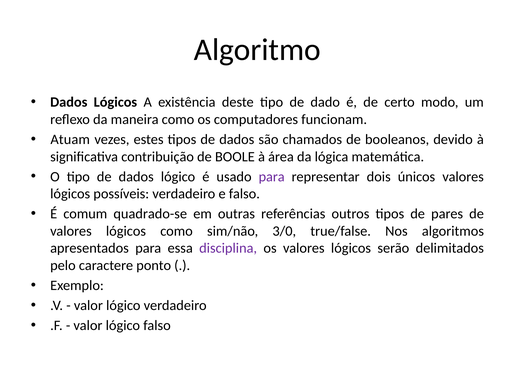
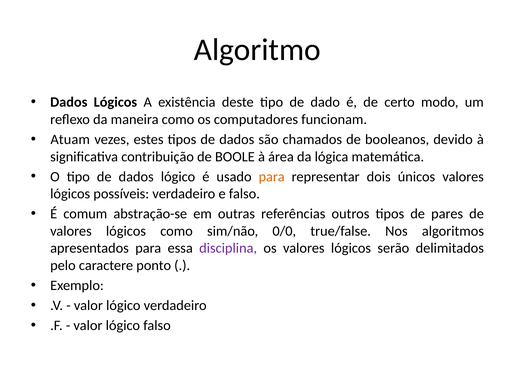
para colour: purple -> orange (272, 177)
quadrado-se: quadrado-se -> abstração-se (150, 214)
3/0: 3/0 -> 0/0 (284, 231)
